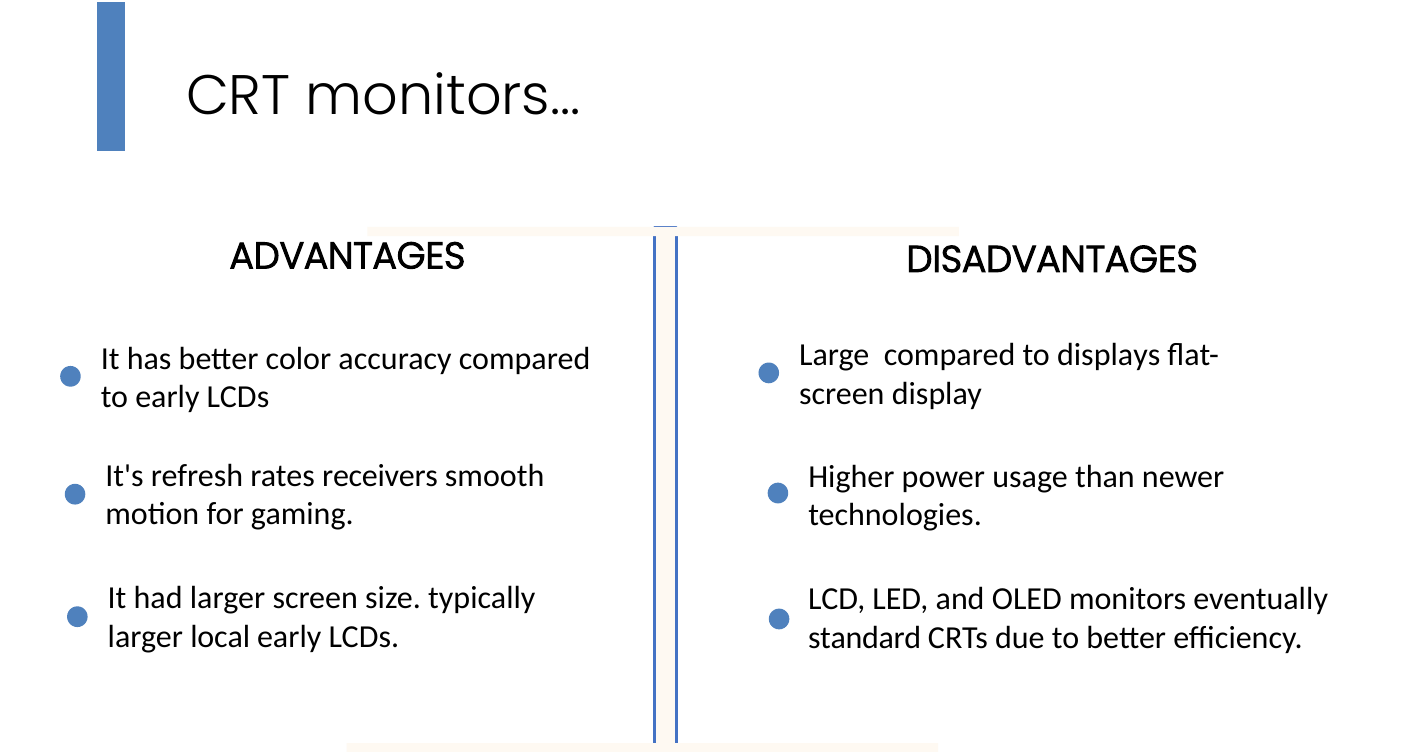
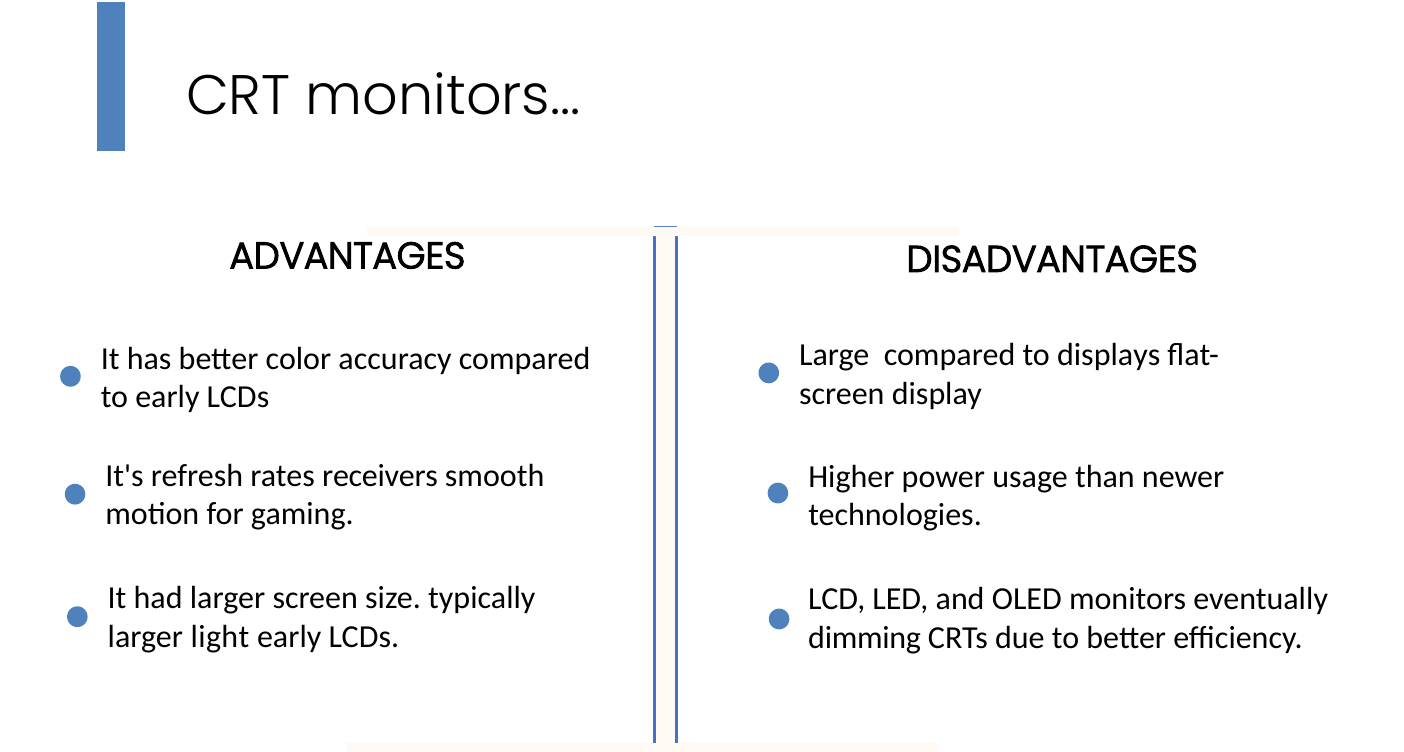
local: local -> light (220, 637)
standard: standard -> dimming (865, 638)
